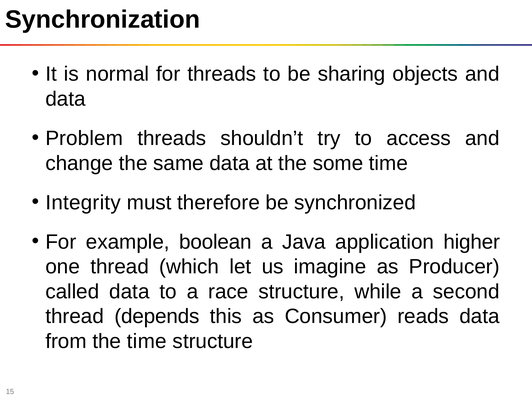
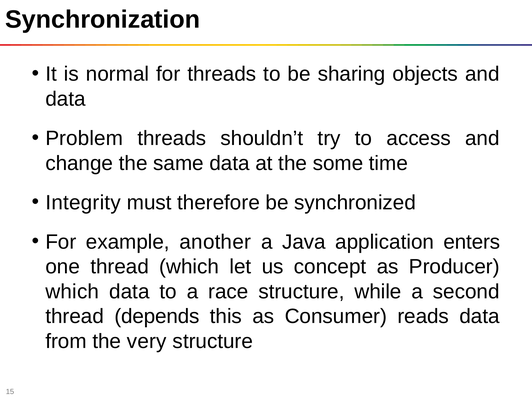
boolean: boolean -> another (215, 242)
higher: higher -> enters (472, 242)
imagine: imagine -> concept (330, 267)
called: called -> which (72, 292)
the time: time -> very (147, 341)
